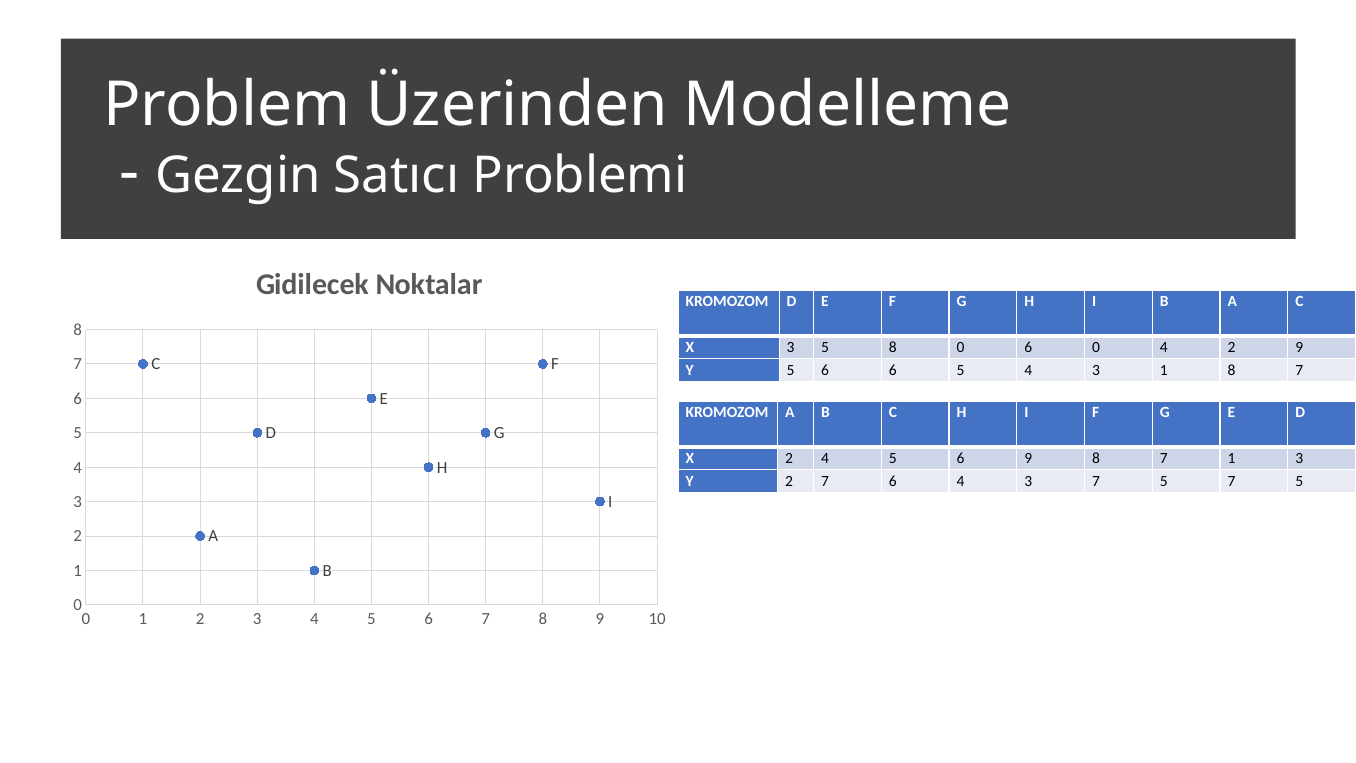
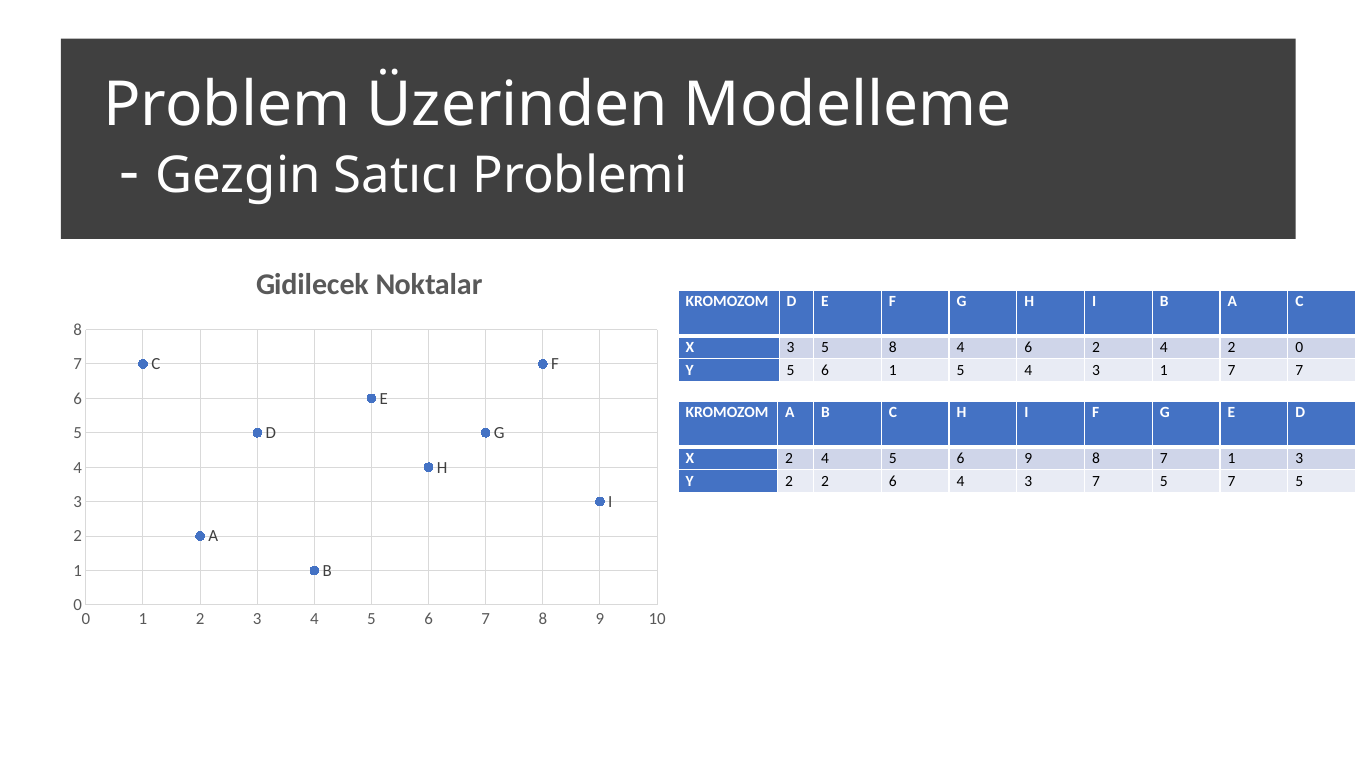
8 0: 0 -> 4 (961, 347)
6 0: 0 -> 2 (1096, 347)
2 9: 9 -> 0 (1299, 347)
6 6: 6 -> 1 (893, 370)
1 8: 8 -> 7 (1231, 370)
2 7: 7 -> 2 (825, 481)
